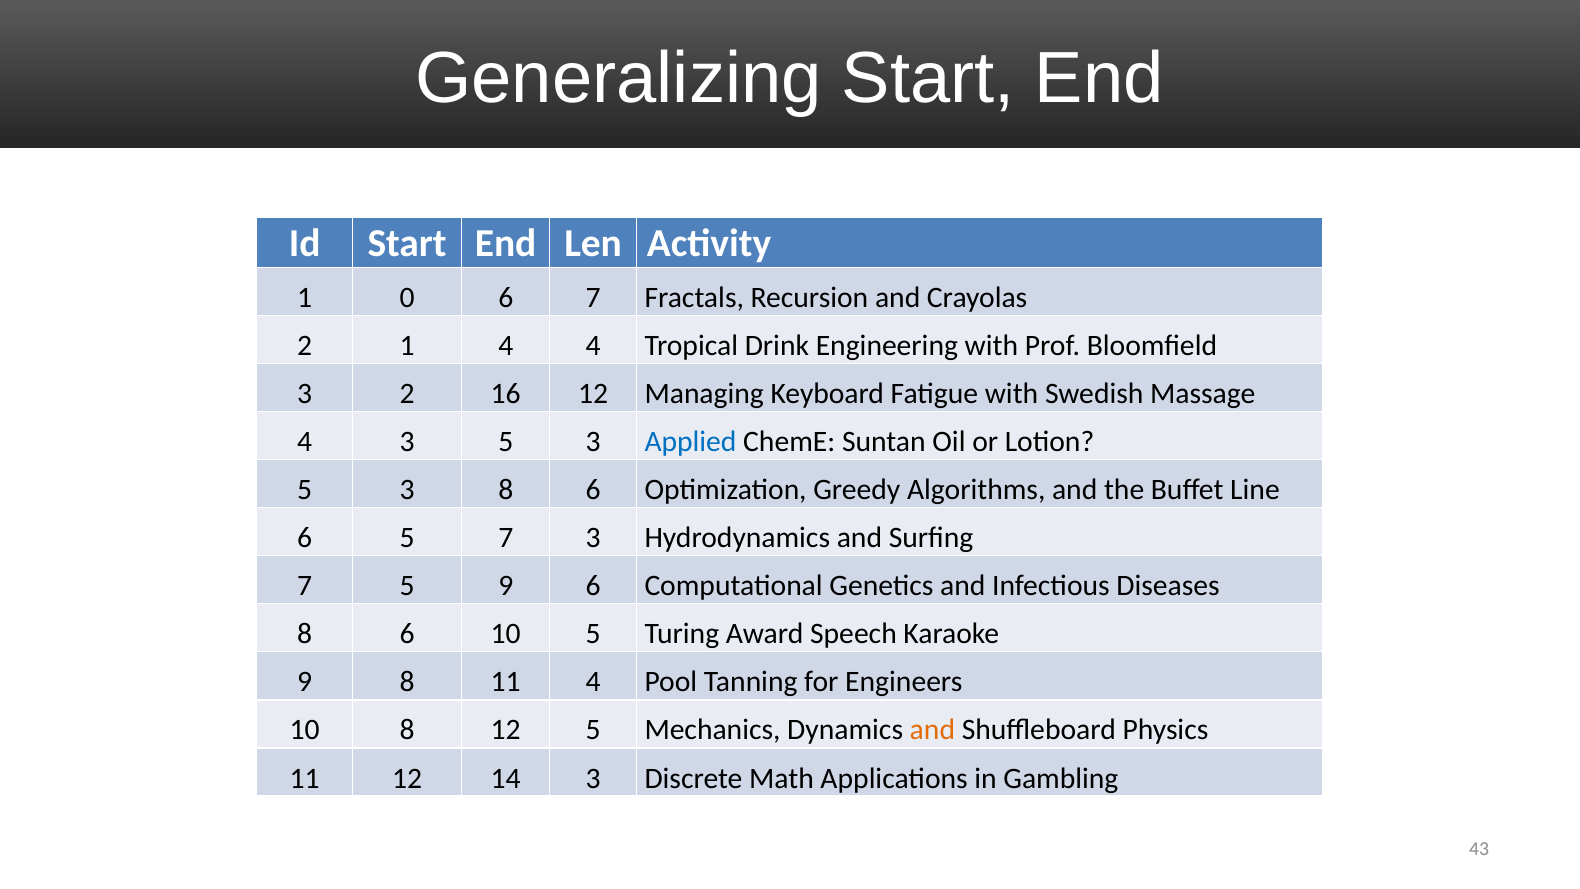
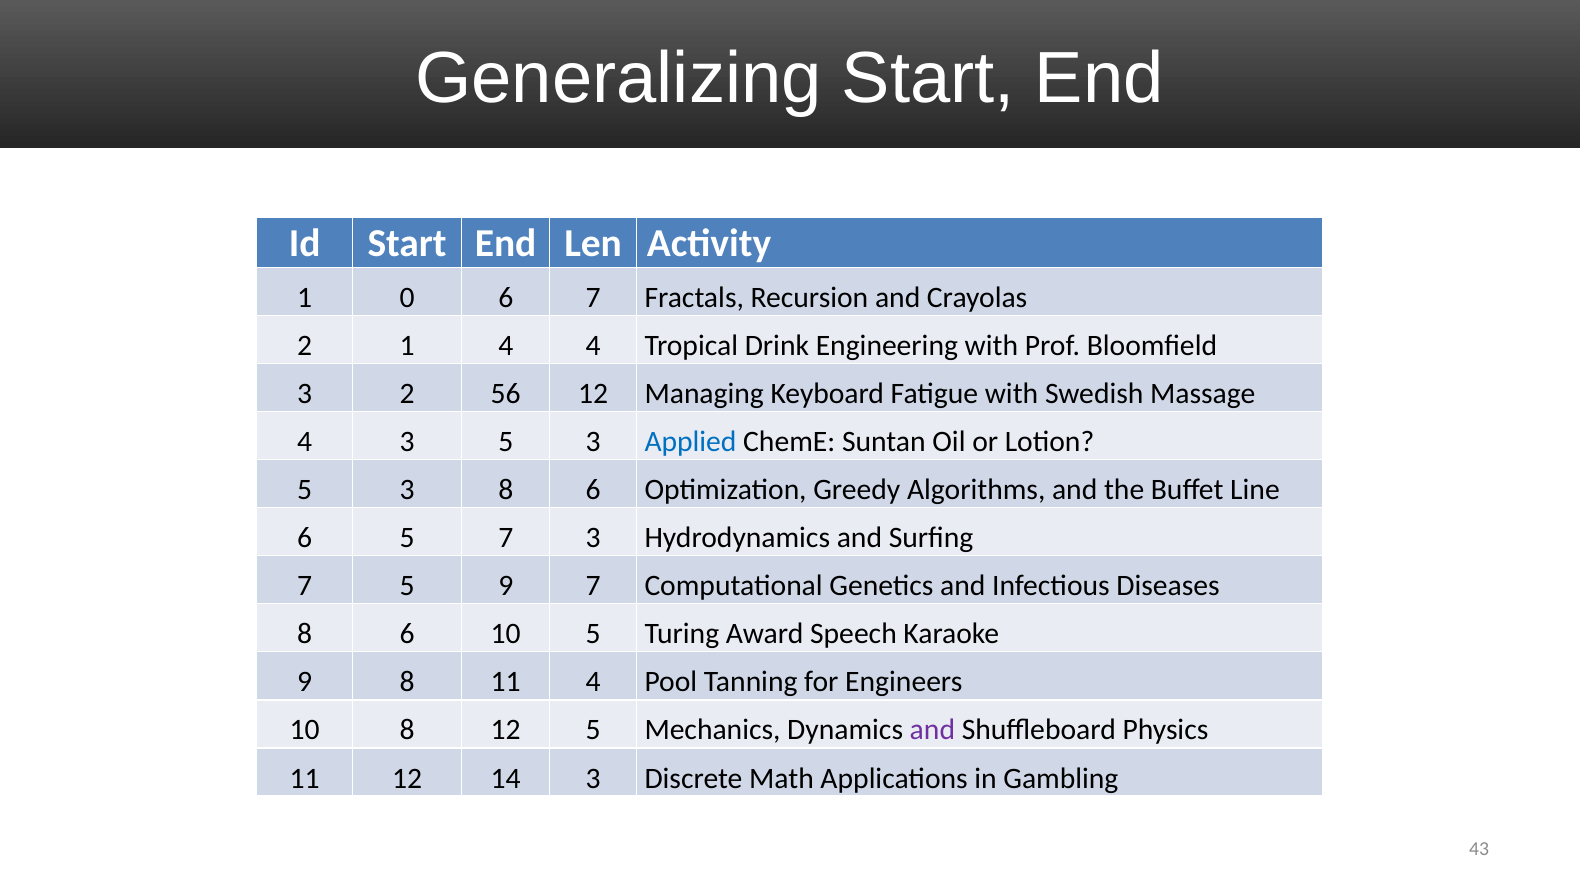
16: 16 -> 56 (506, 394)
9 6: 6 -> 7 (593, 586)
and colour: orange -> purple (932, 730)
